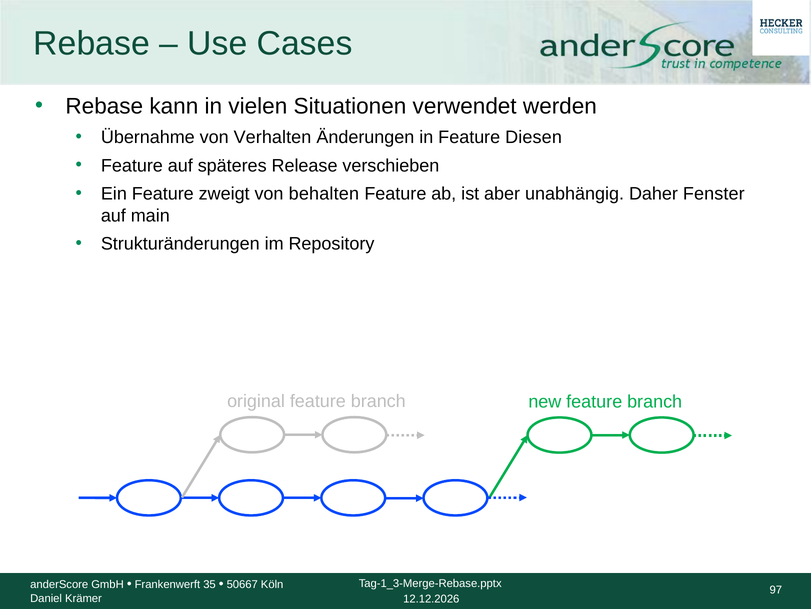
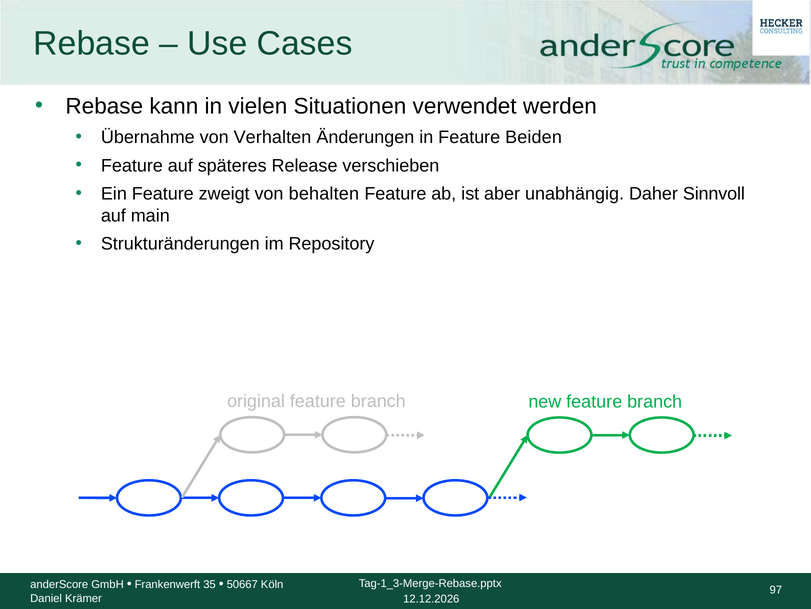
Diesen: Diesen -> Beiden (534, 137)
Fenster: Fenster -> Sinnvoll (714, 194)
